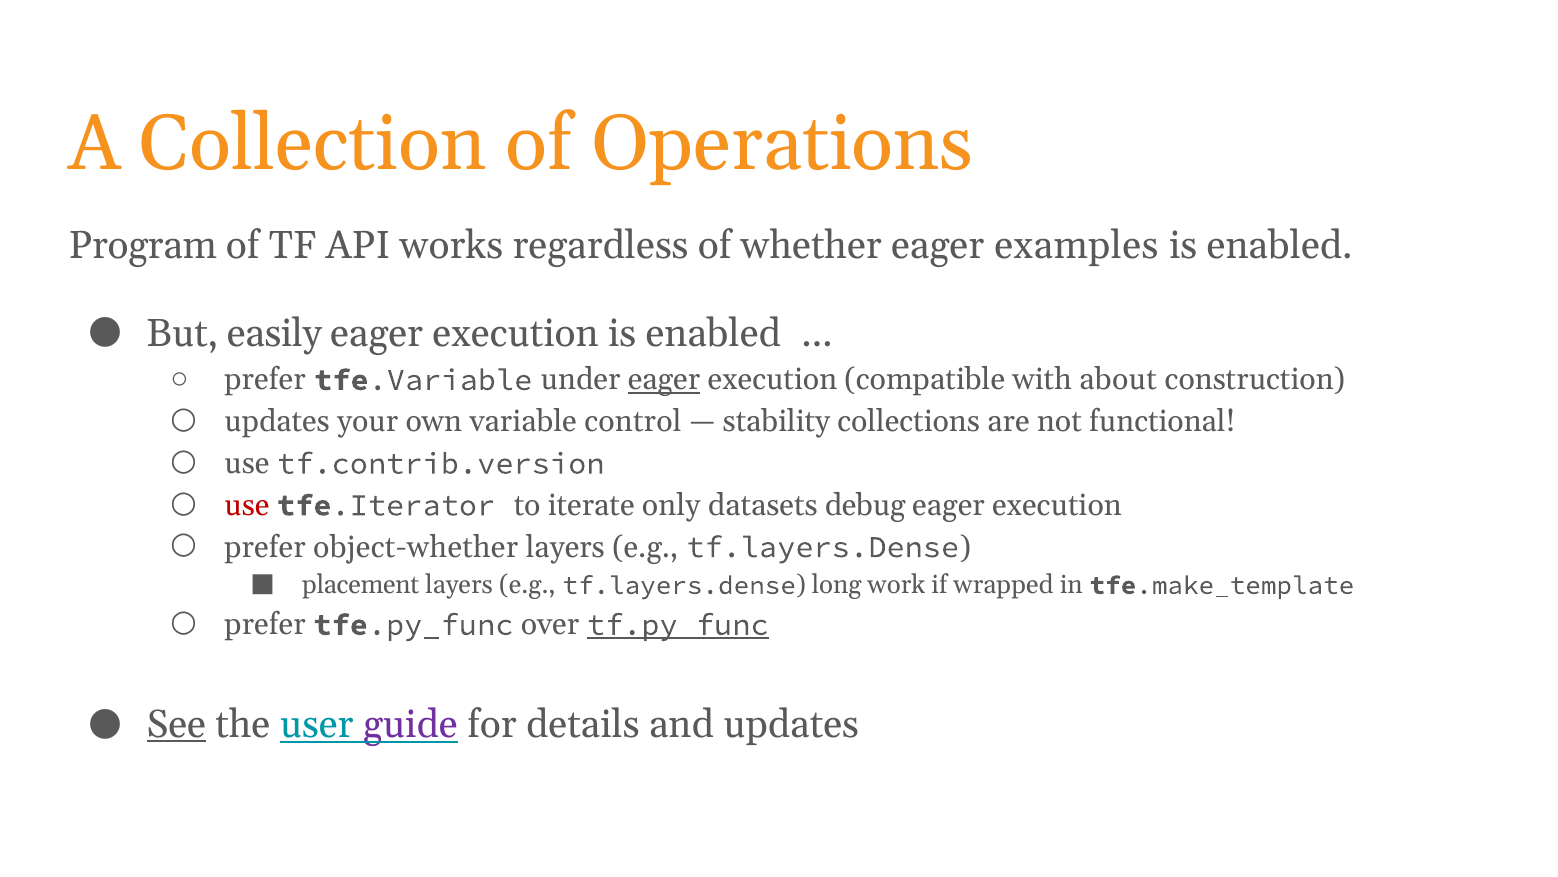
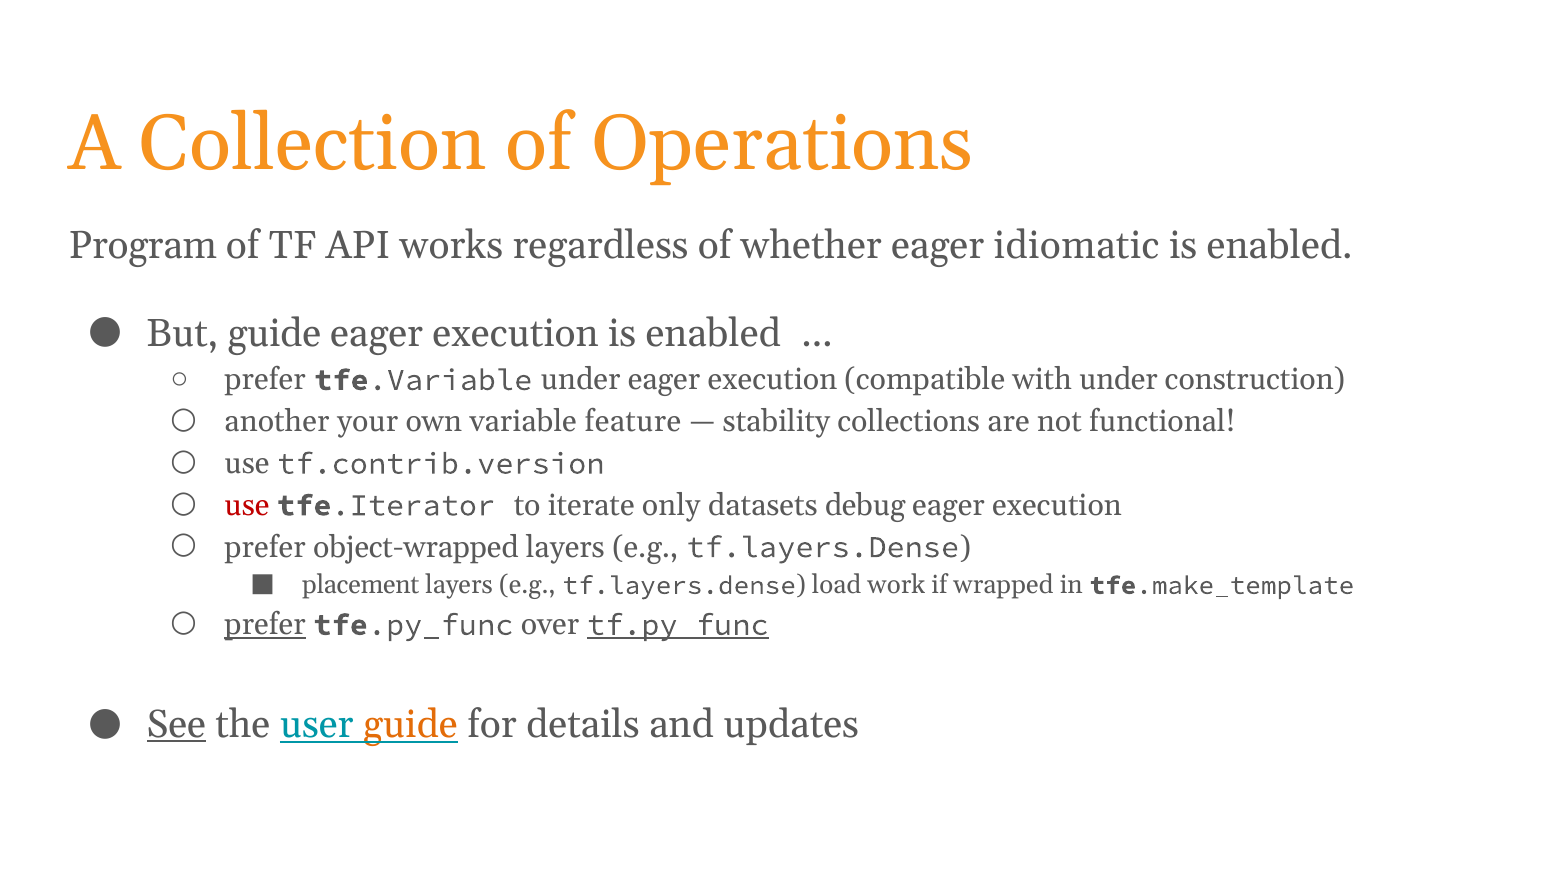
examples: examples -> idiomatic (1076, 245)
But easily: easily -> guide (274, 333)
eager underline: present -> none (664, 380)
with about: about -> under (1118, 380)
updates: updates -> another (277, 421)
control: control -> feature (633, 421)
object-whether: object-whether -> object-wrapped (416, 547)
long: long -> load (837, 585)
prefer underline: none -> present (265, 624)
guide colour: purple -> orange (410, 724)
